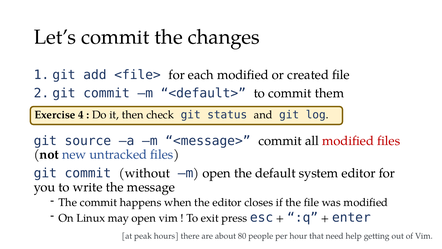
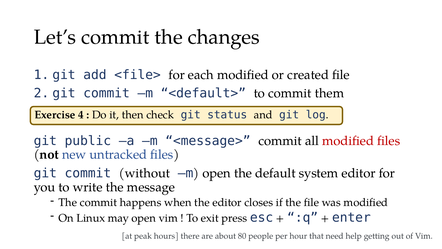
source: source -> public (88, 141)
